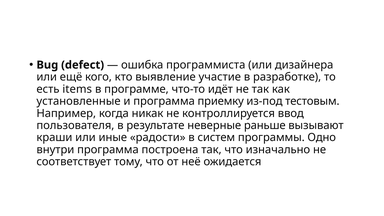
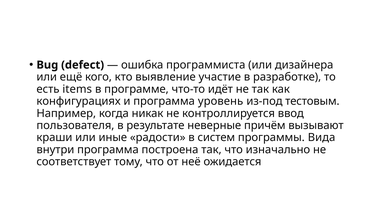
установленные: установленные -> конфигурациях (79, 101)
приемку: приемку -> уровень (221, 101)
раньше: раньше -> причём (265, 125)
Одно: Одно -> Вида (322, 138)
